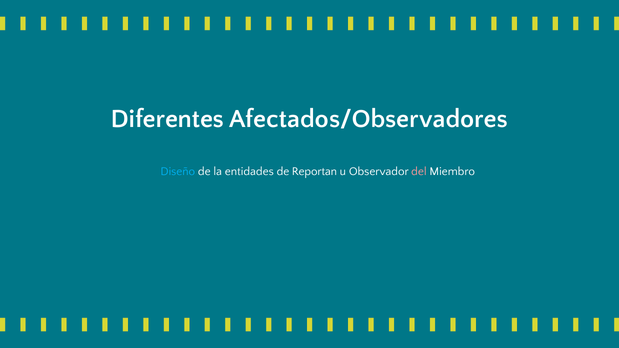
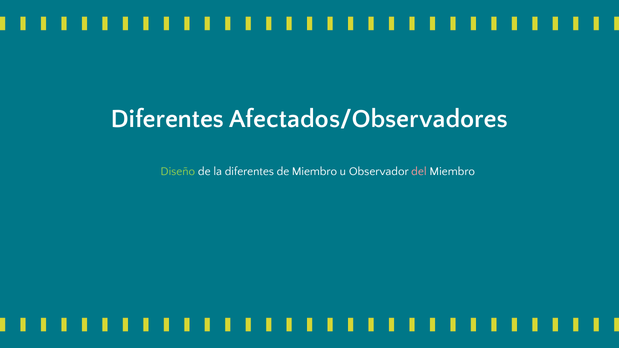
Diseño colour: light blue -> light green (178, 172)
la entidades: entidades -> diferentes (249, 172)
de Reportan: Reportan -> Miembro (314, 172)
